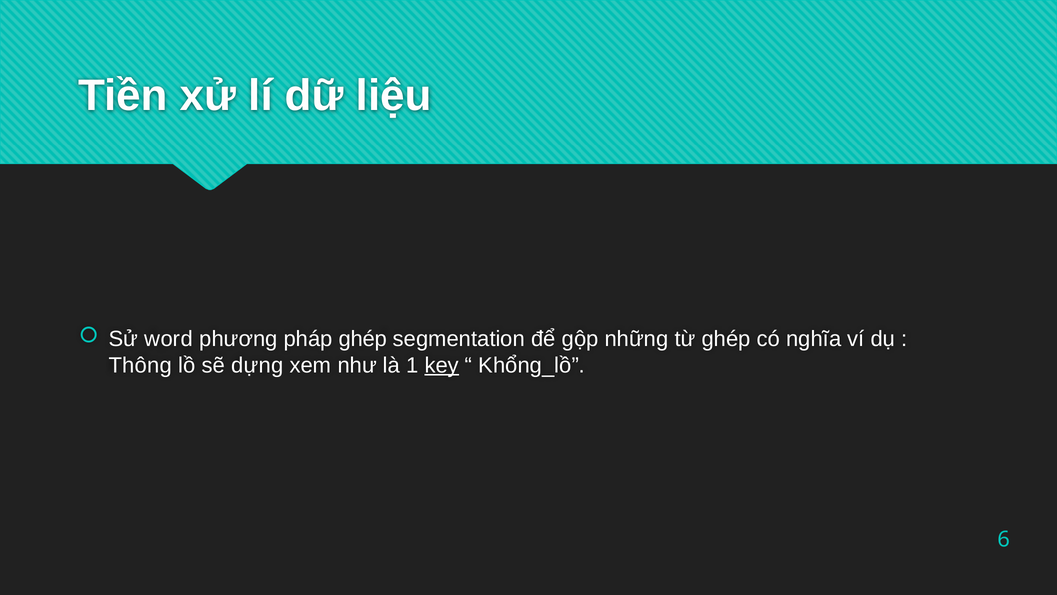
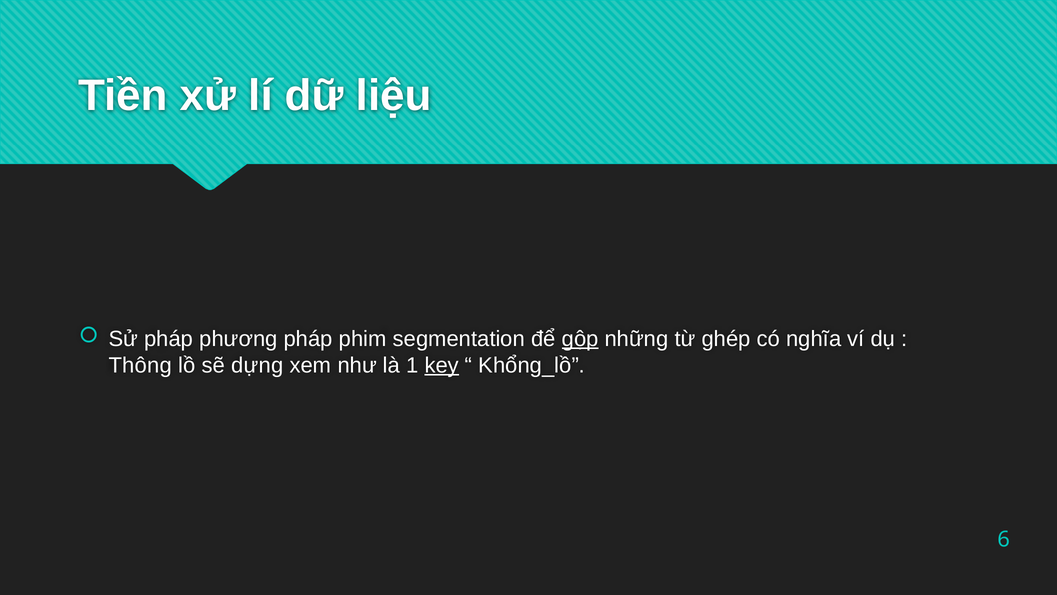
Sử word: word -> pháp (169, 339)
pháp ghép: ghép -> phim (363, 339)
gộp underline: none -> present (580, 339)
